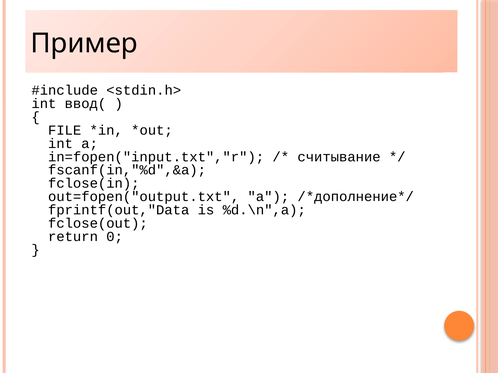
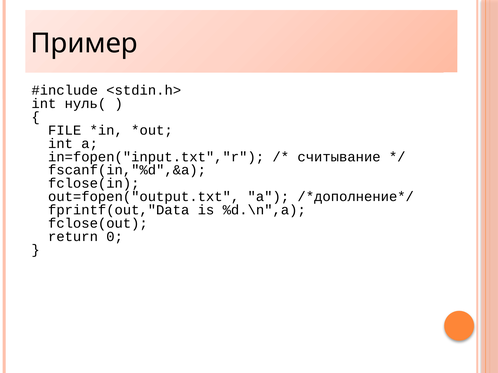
ввод(: ввод( -> нуль( (85, 104)
